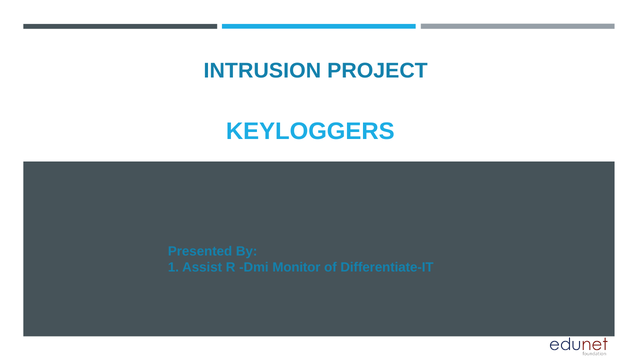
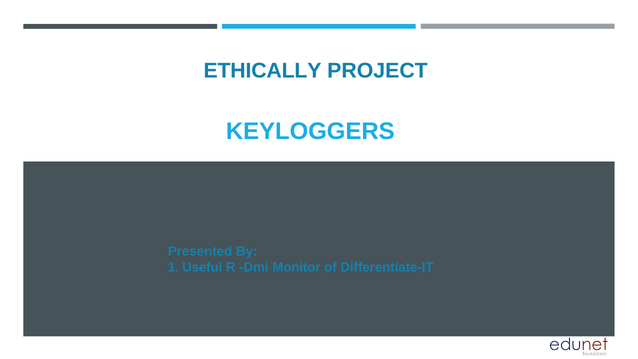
INTRUSION: INTRUSION -> ETHICALLY (263, 71)
Assist: Assist -> Useful (202, 267)
